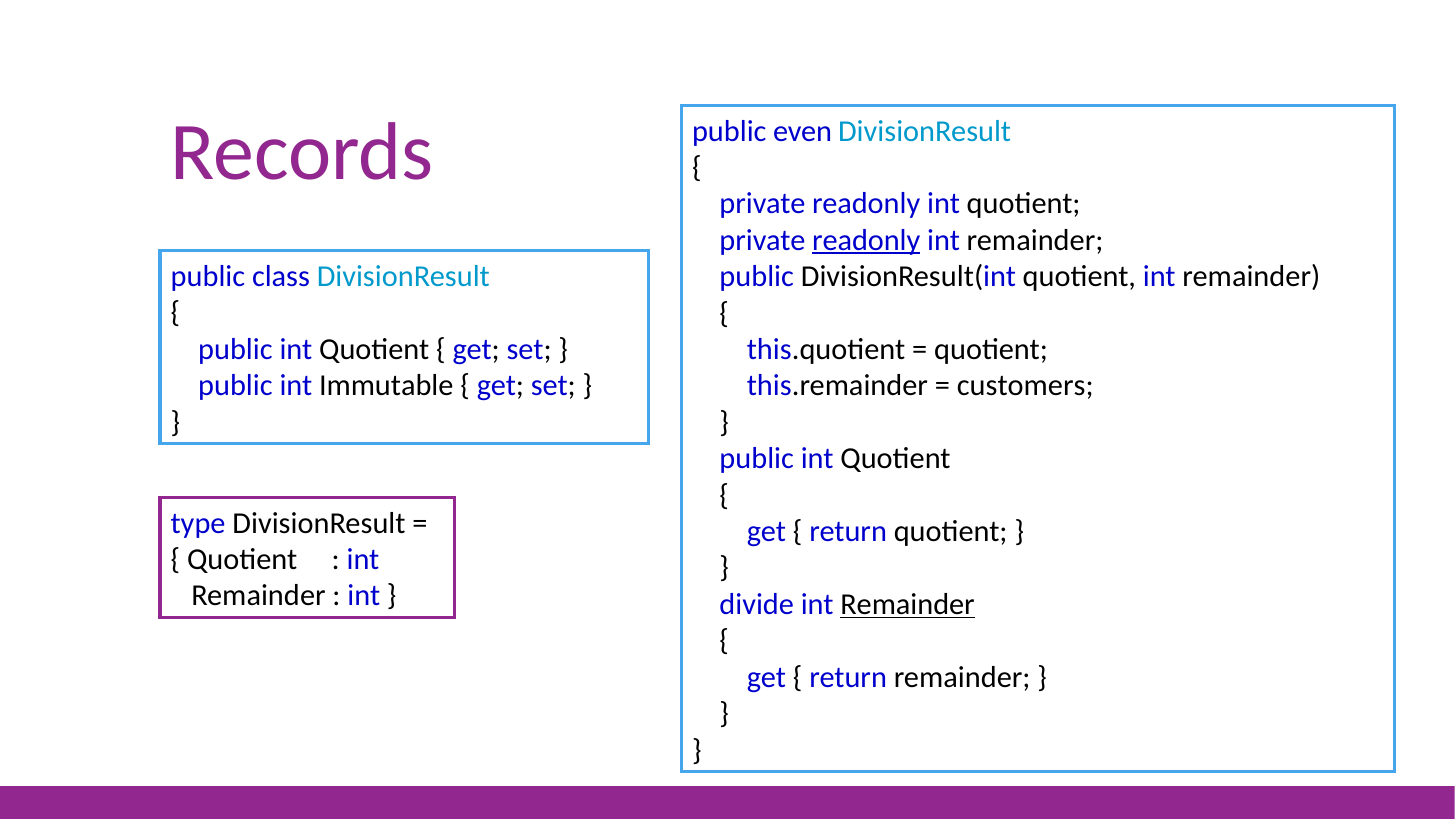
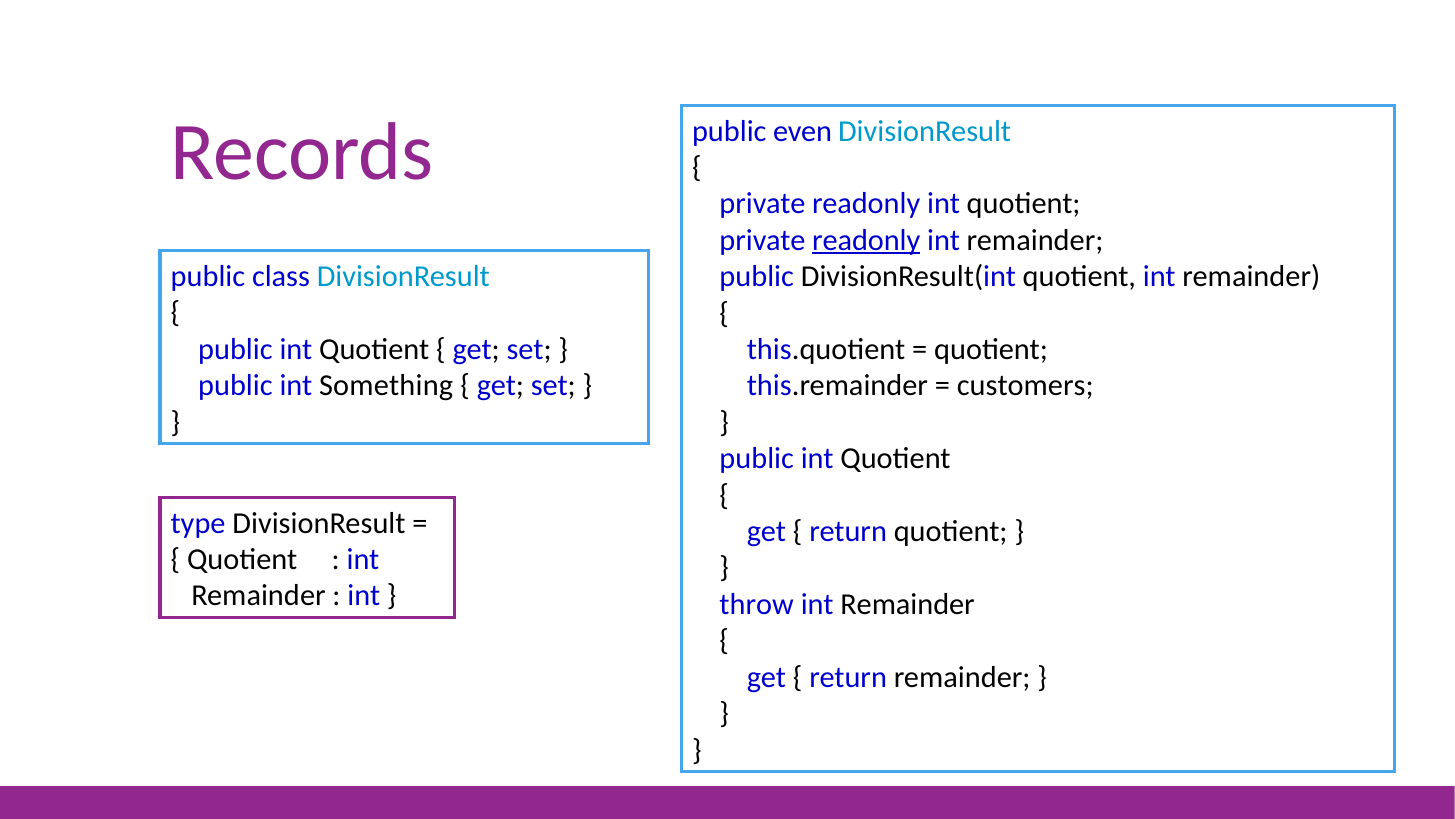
Immutable: Immutable -> Something (386, 385)
divide: divide -> throw (757, 604)
Remainder underline: present -> none (908, 604)
